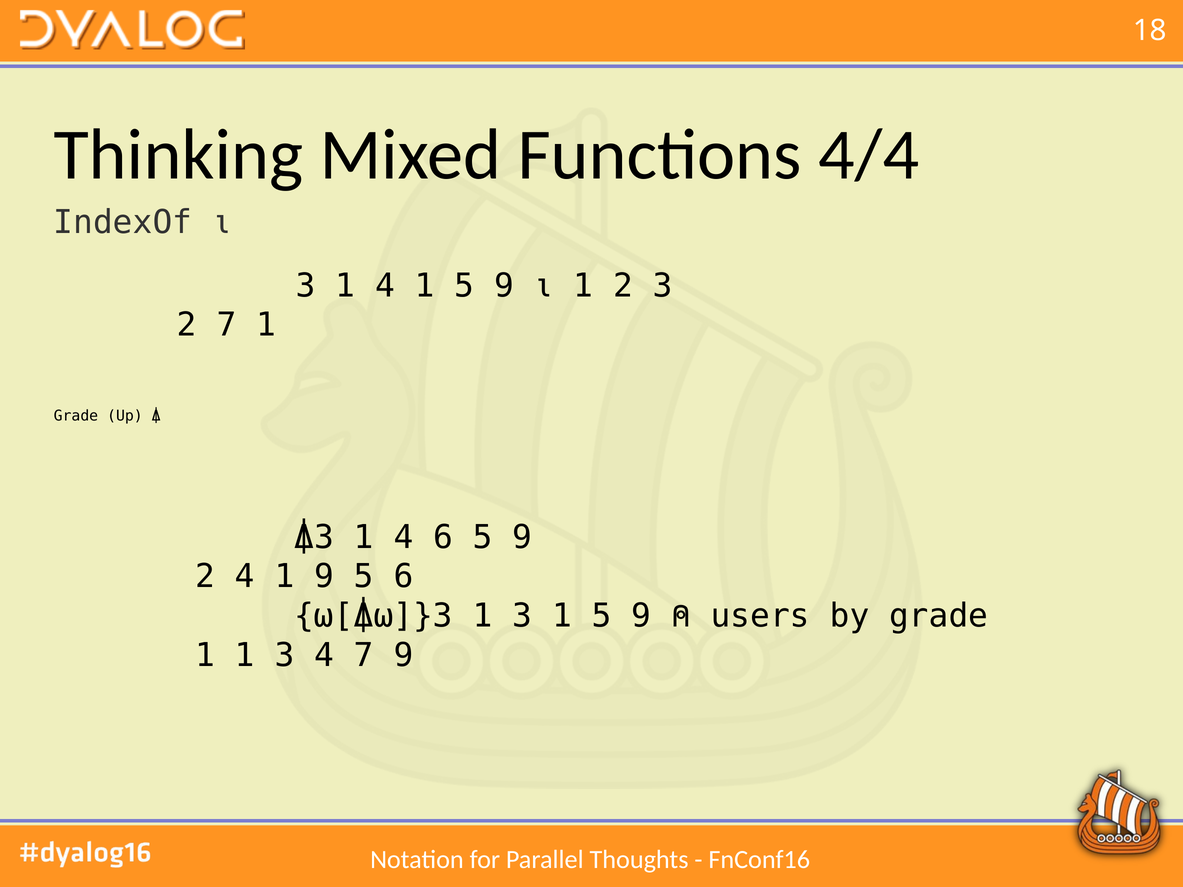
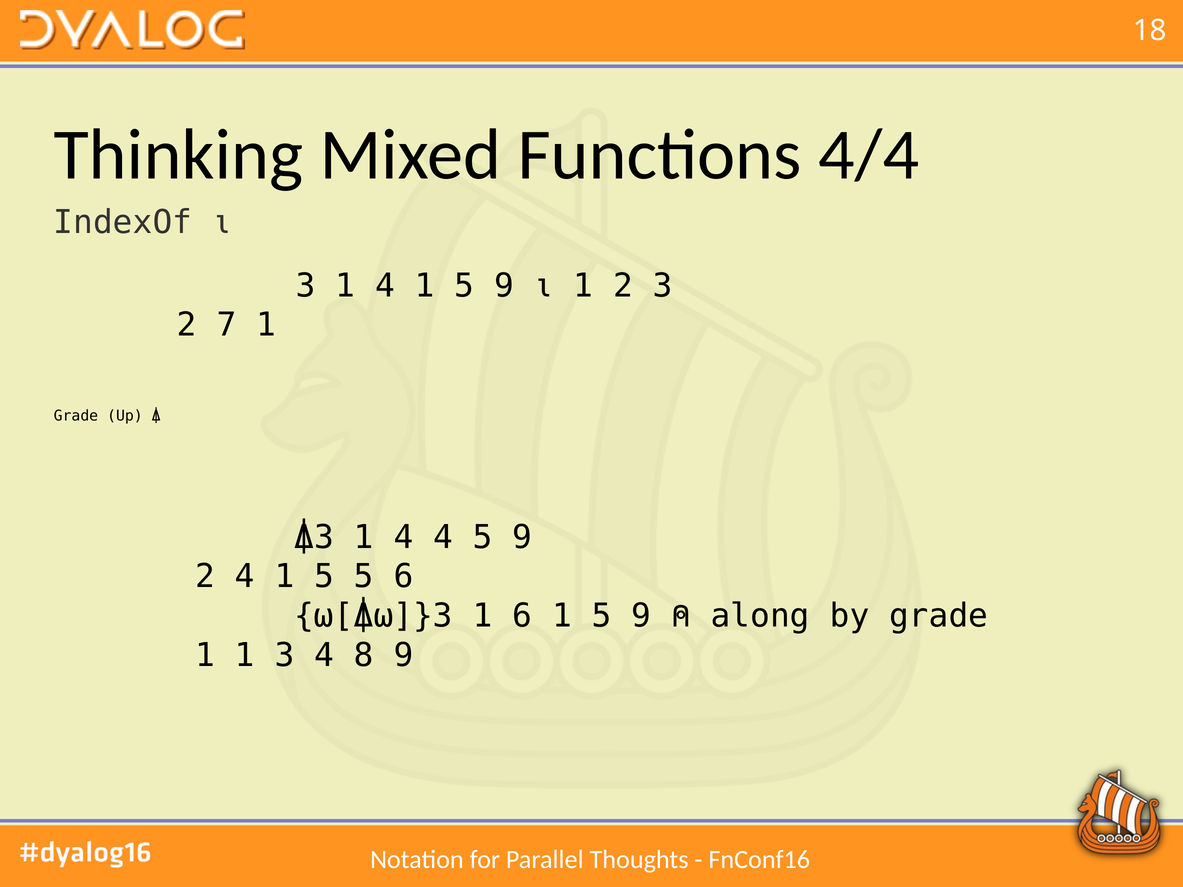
4 6: 6 -> 4 (443, 537)
2 4 1 9: 9 -> 5 (324, 577)
⍵[⍋⍵]}3 1 3: 3 -> 6 (522, 616)
users: users -> along (760, 616)
4 7: 7 -> 8 (364, 656)
